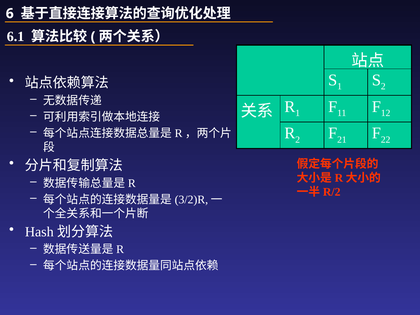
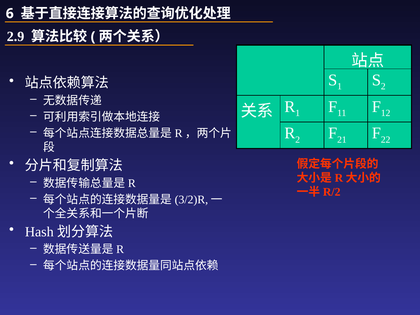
6.1: 6.1 -> 2.9 (16, 37)
